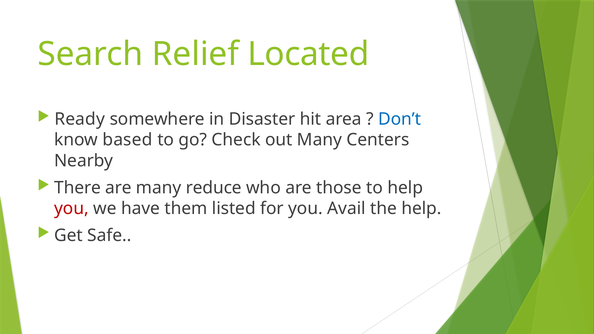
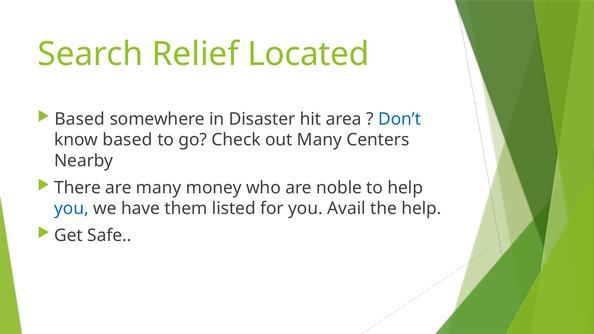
Ready: Ready -> Based (80, 119)
reduce: reduce -> money (214, 188)
those: those -> noble (339, 188)
you colour: red -> blue (71, 209)
